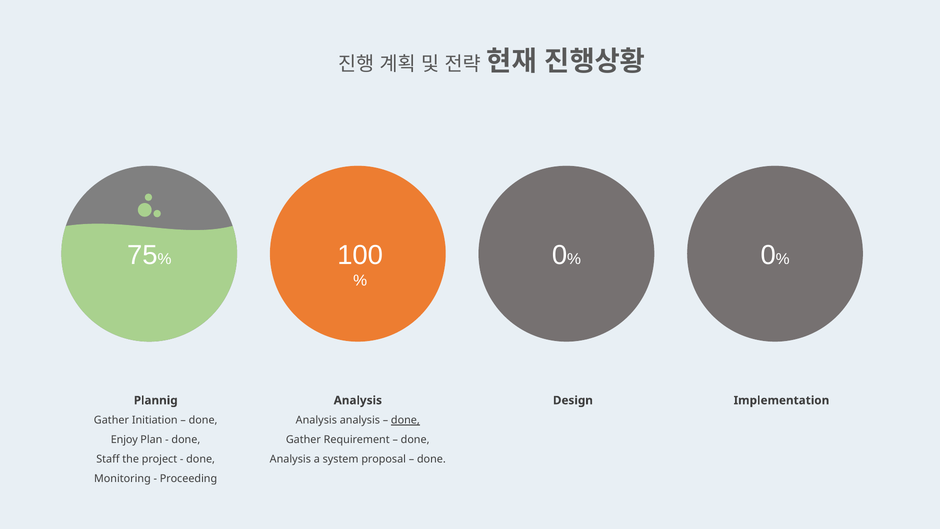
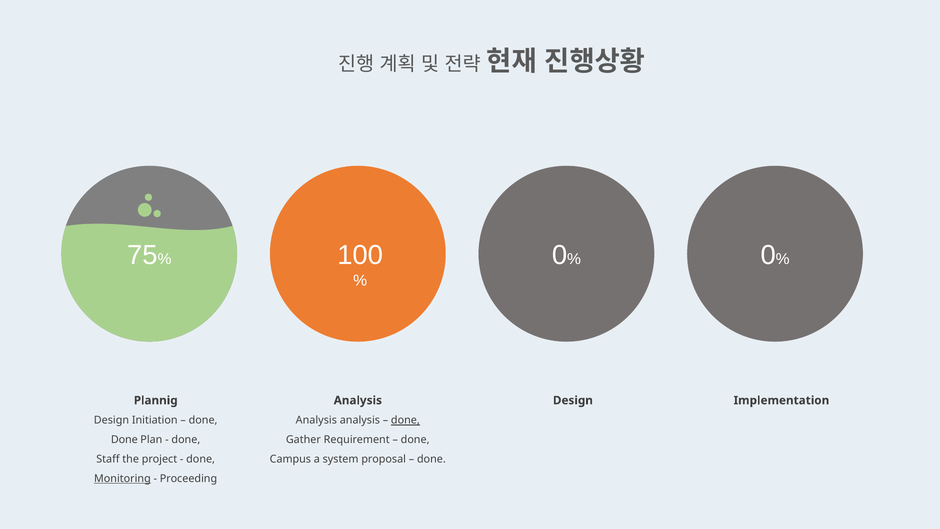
Gather: Gather -> Design (111, 420)
Enjoy: Enjoy -> Done (124, 440)
Analysis: Analysis -> Campus (290, 459)
Monitoring underline: none -> present (122, 478)
